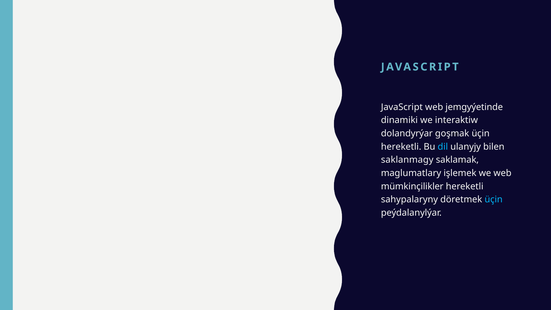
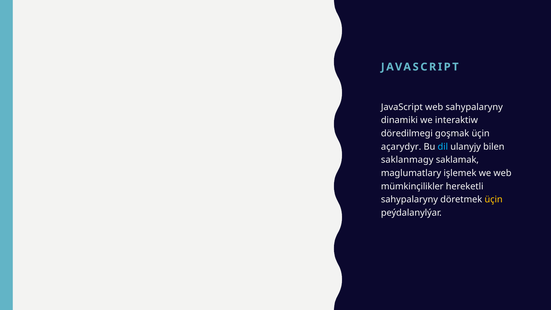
web jemgyýetinde: jemgyýetinde -> sahypalaryny (474, 107)
dolandyrýar: dolandyrýar -> döredilmegi (407, 133)
hereketli: hereketli -> açarydyr (401, 147)
üçin colour: light blue -> yellow (494, 199)
